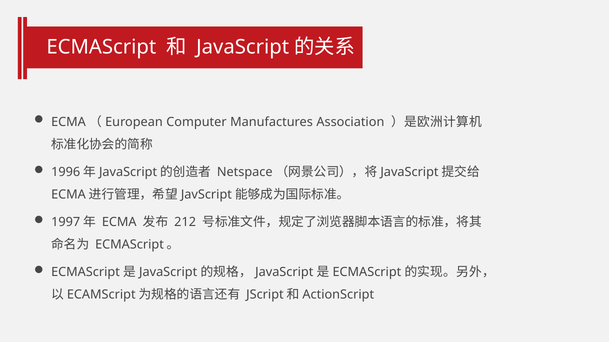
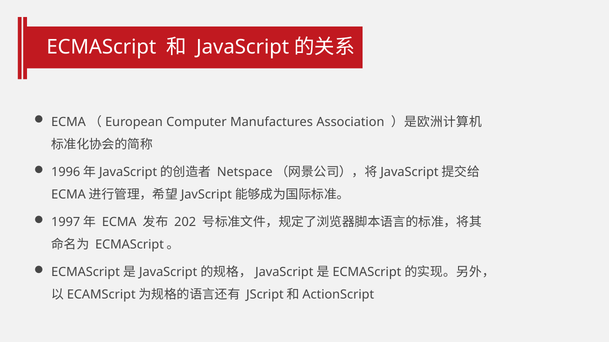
212: 212 -> 202 (185, 222)
